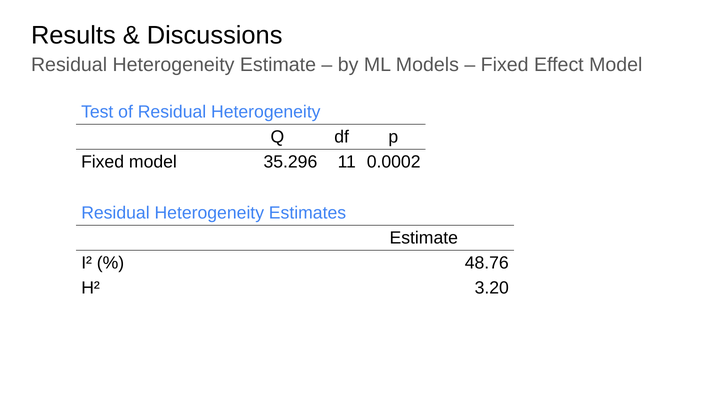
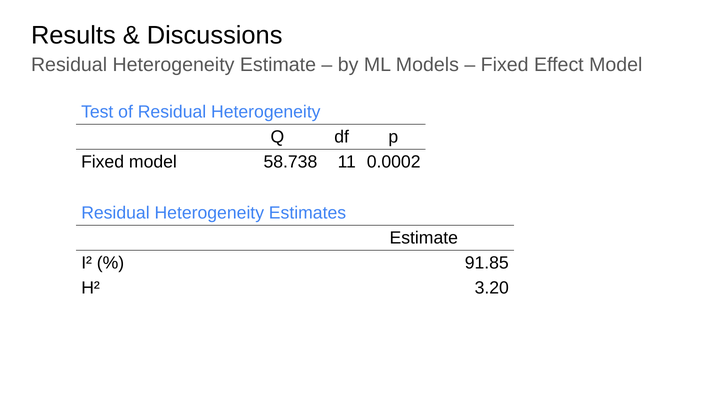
35.296: 35.296 -> 58.738 (290, 162)
48.76: 48.76 -> 91.85 (487, 263)
